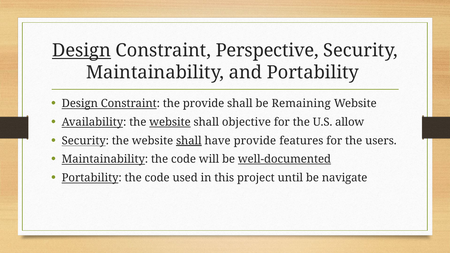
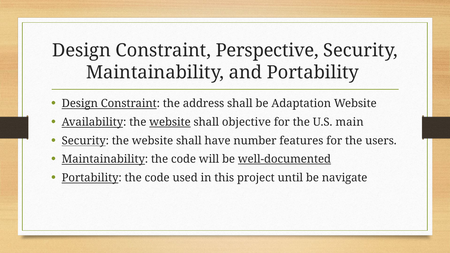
Design underline: present -> none (82, 51)
the provide: provide -> address (204, 104)
Remaining: Remaining -> Adaptation (301, 104)
allow: allow -> main (350, 122)
shall underline: present -> none (189, 141)
have provide: provide -> number (255, 141)
